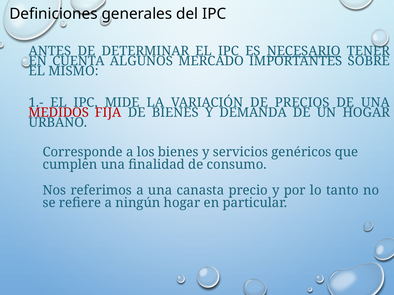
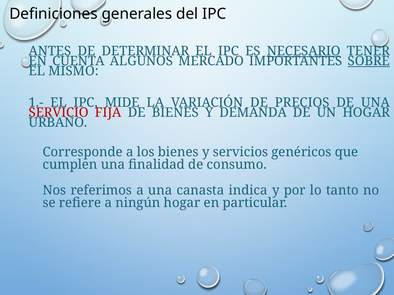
SOBRE underline: none -> present (369, 61)
MEDIDOS: MEDIDOS -> SERVICIO (59, 113)
precio: precio -> indica (248, 191)
